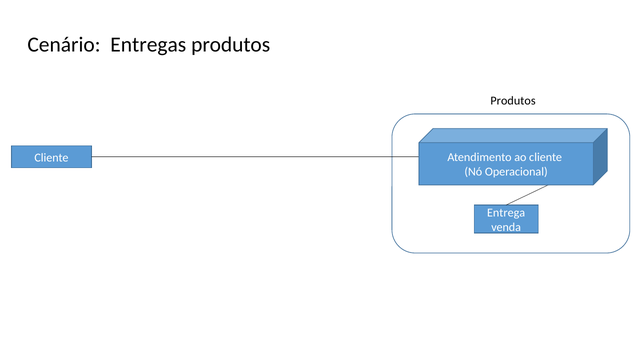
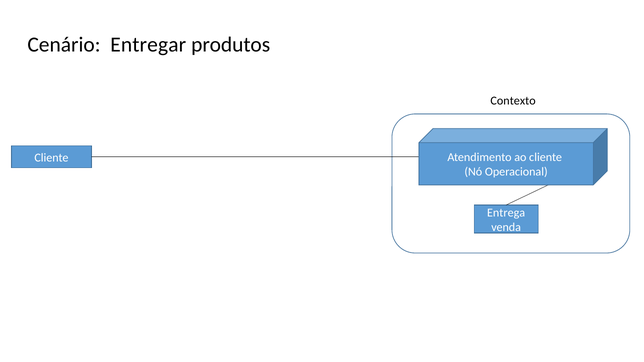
Entregas: Entregas -> Entregar (148, 45)
Produtos: Produtos -> Contexto (513, 101)
